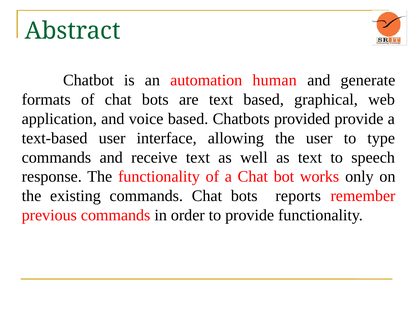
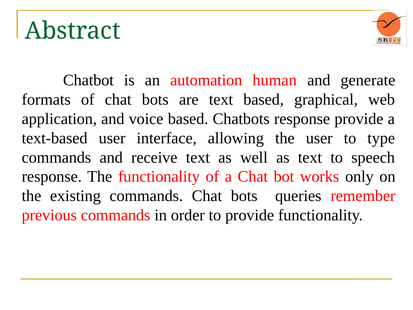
Chatbots provided: provided -> response (302, 119)
reports: reports -> queries (298, 196)
